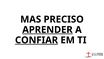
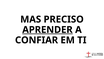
CONFIAR underline: present -> none (37, 40)
